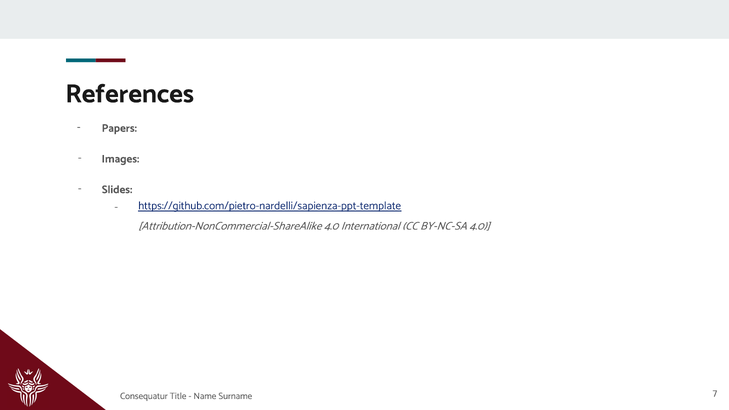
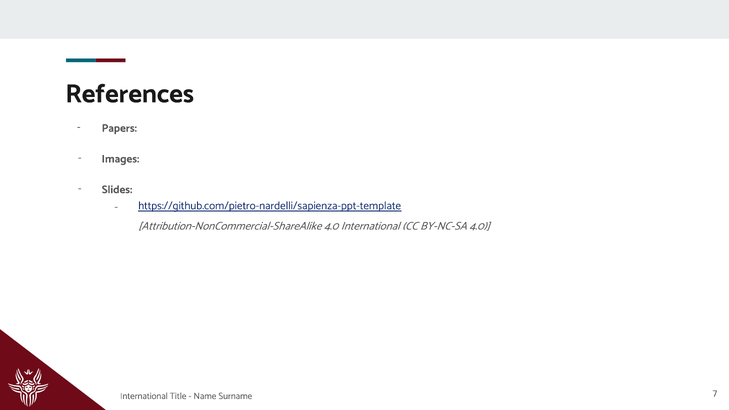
Consequatur: Consequatur -> International (144, 396)
